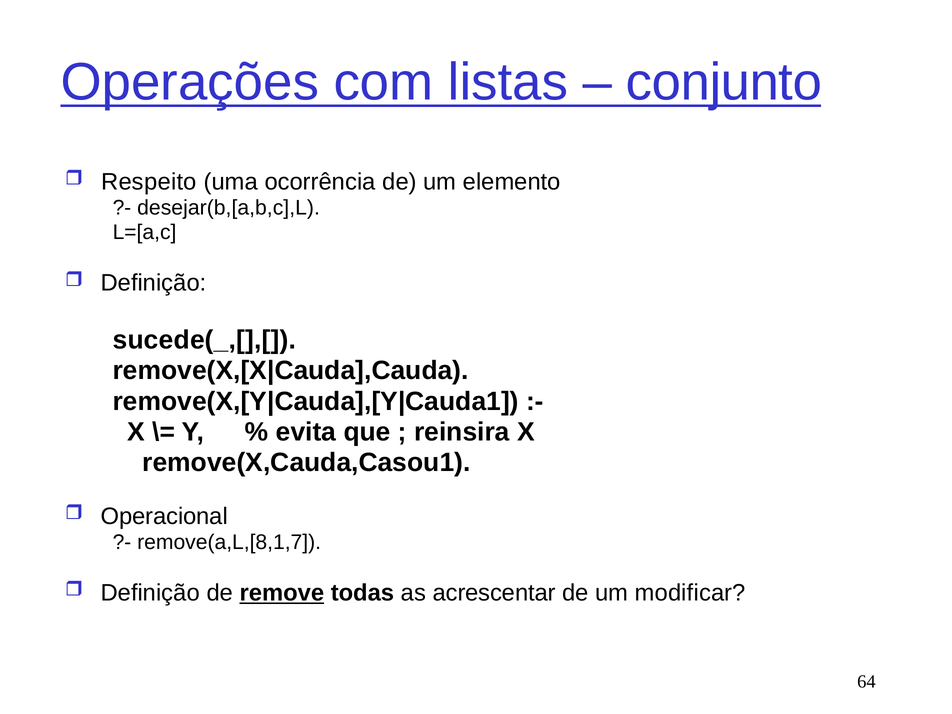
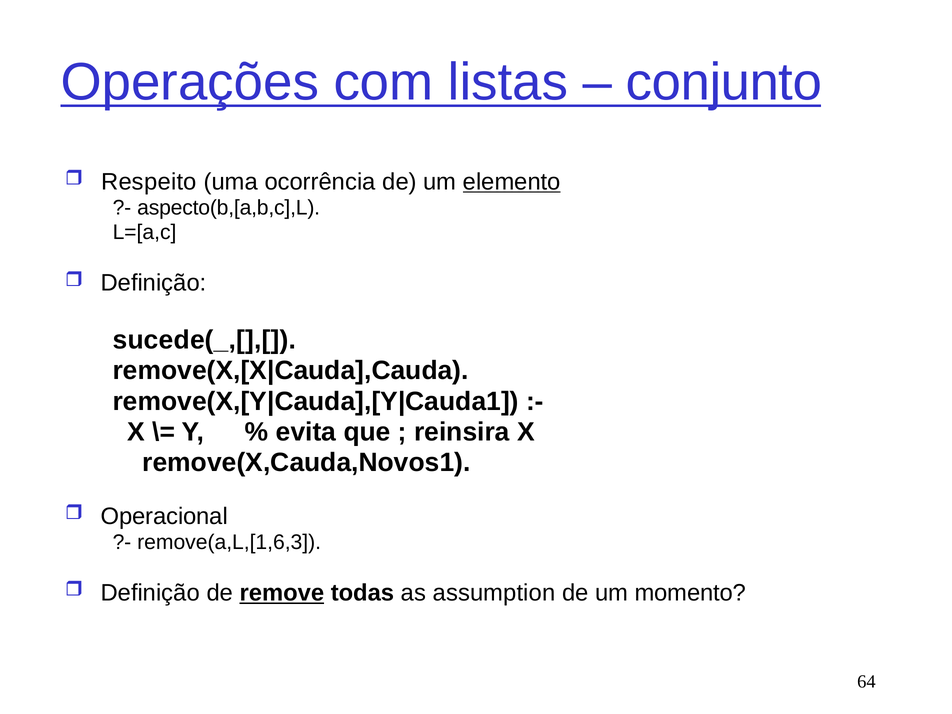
elemento underline: none -> present (512, 182)
desejar(b,[a,b,c],L: desejar(b,[a,b,c],L -> aspecto(b,[a,b,c],L (229, 208)
remove(X,Cauda,Casou1: remove(X,Cauda,Casou1 -> remove(X,Cauda,Novos1 (306, 463)
remove(a,L,[8,1,7: remove(a,L,[8,1,7 -> remove(a,L,[1,6,3 (229, 542)
acrescentar: acrescentar -> assumption (494, 593)
modificar: modificar -> momento (690, 593)
